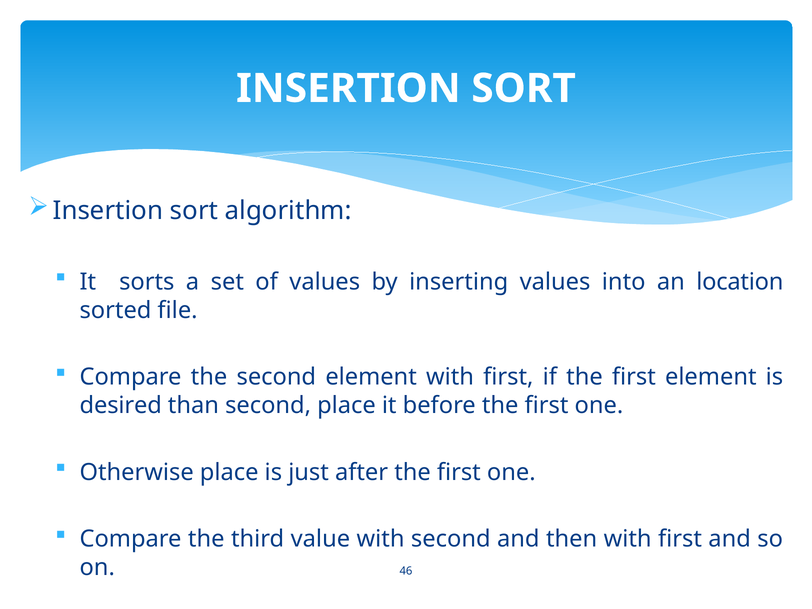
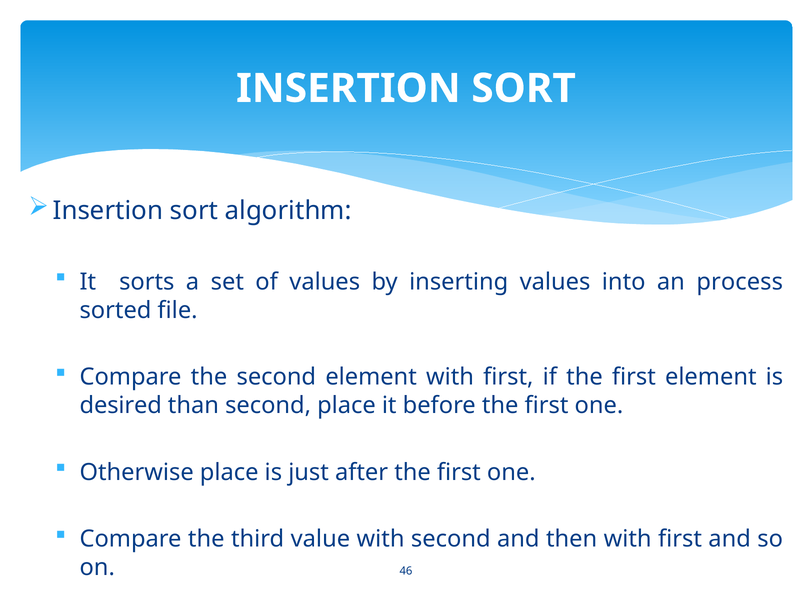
location: location -> process (740, 282)
